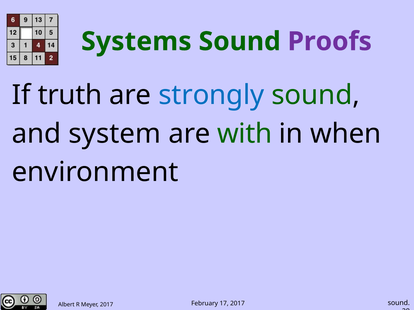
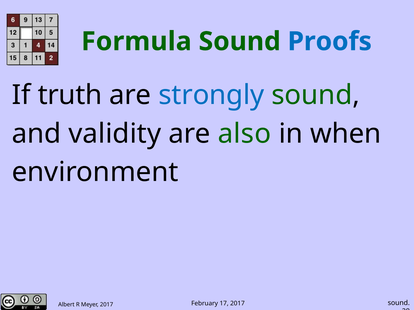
Systems: Systems -> Formula (136, 42)
Proofs colour: purple -> blue (330, 42)
system: system -> validity (115, 134)
with: with -> also (244, 134)
